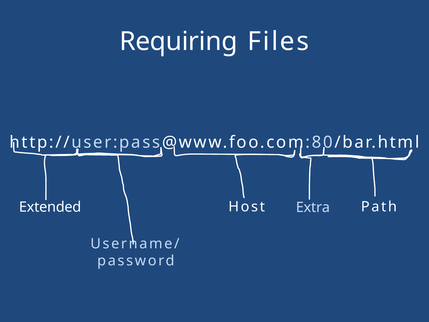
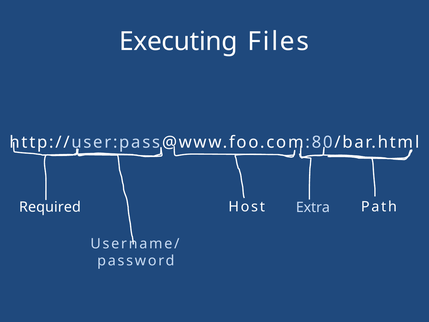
Requiring: Requiring -> Executing (178, 42)
Extended: Extended -> Required (50, 207)
